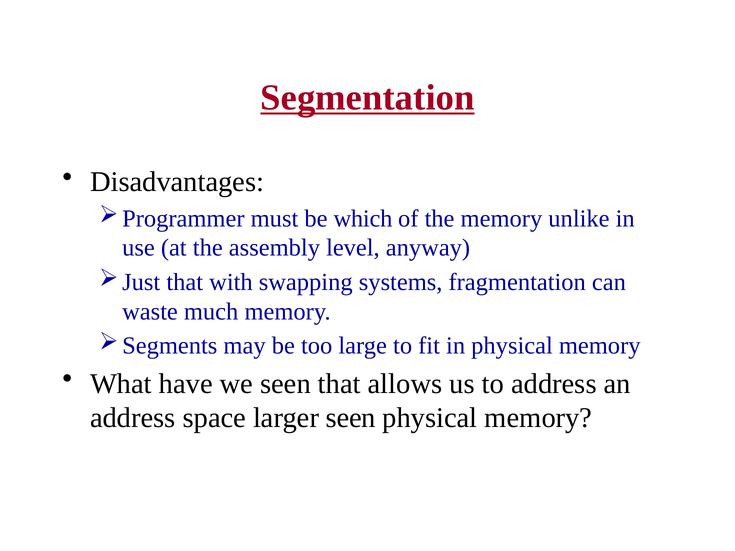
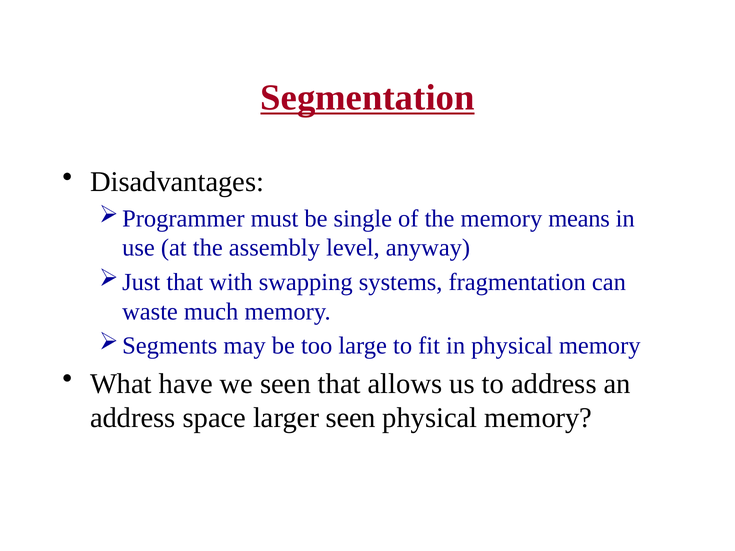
which: which -> single (363, 219)
unlike: unlike -> means (579, 219)
